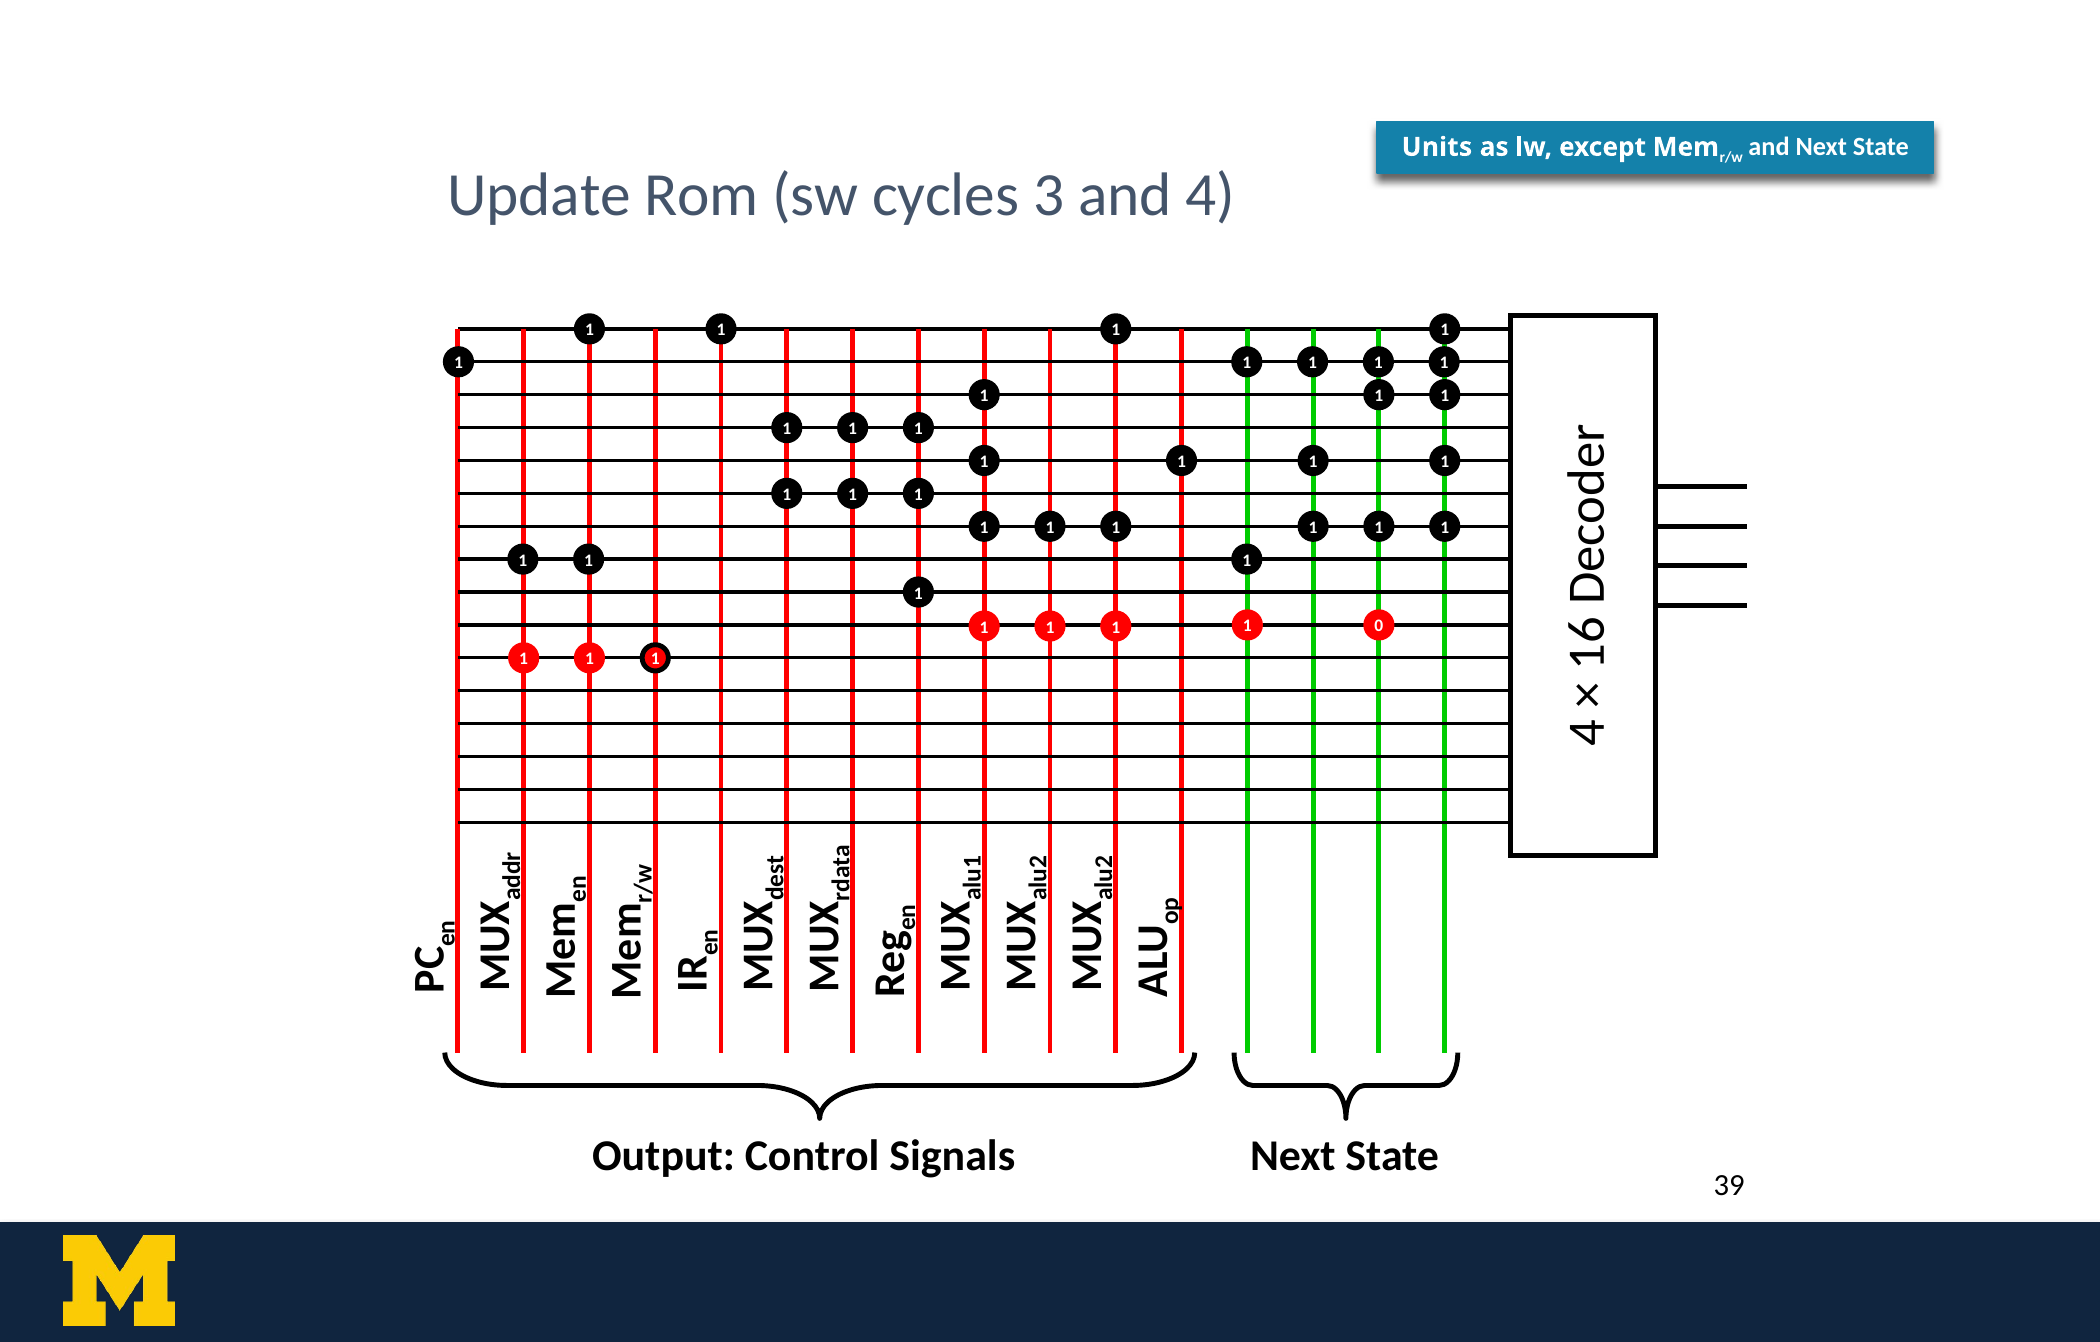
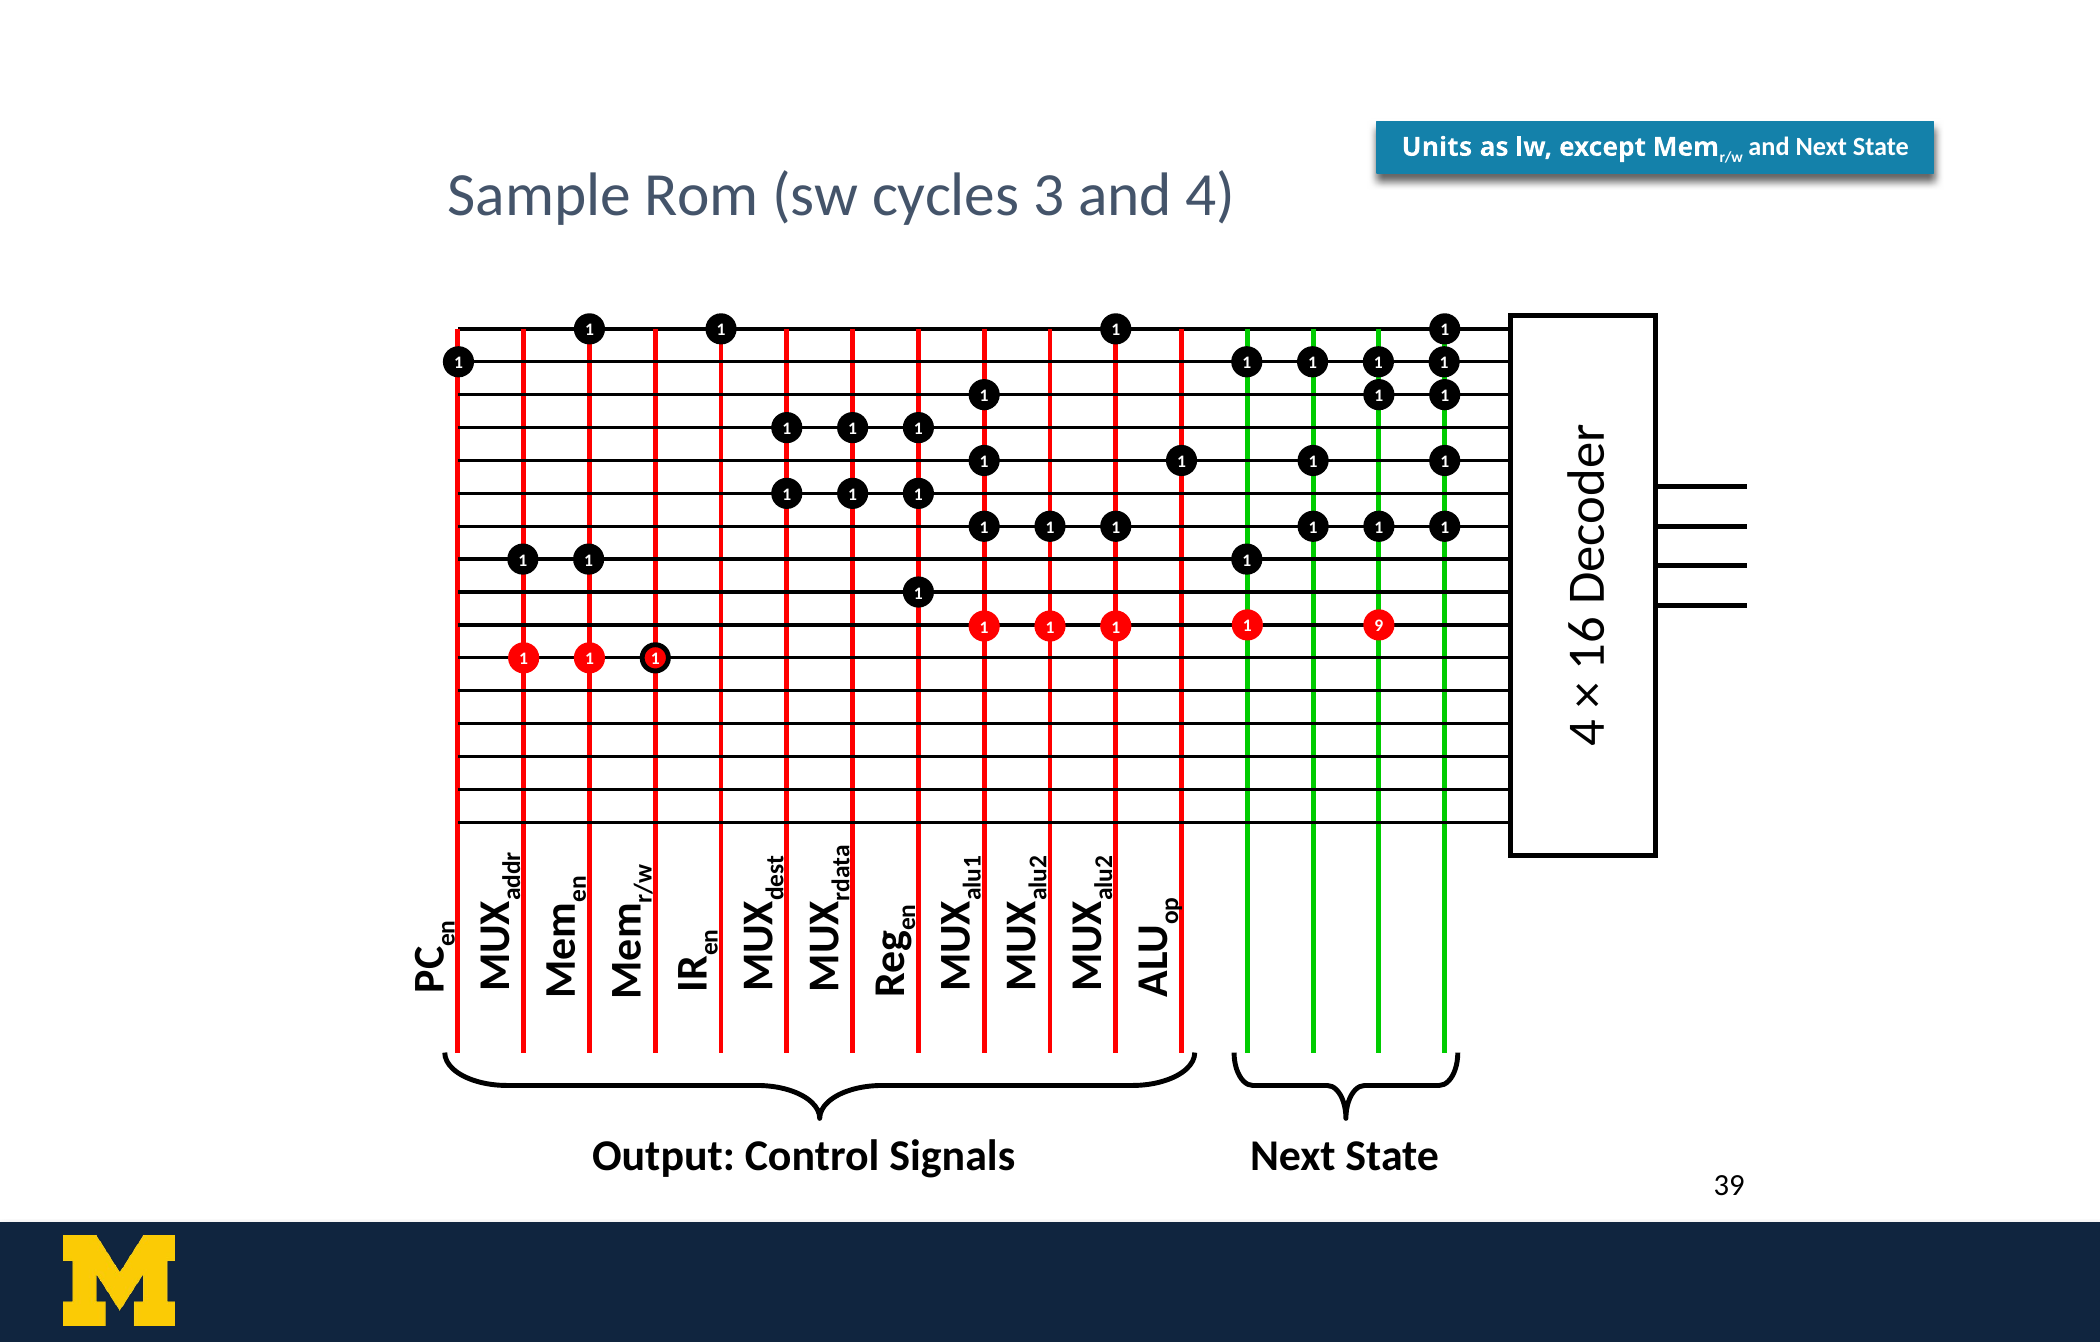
Update: Update -> Sample (539, 195)
0: 0 -> 9 (1379, 626)
